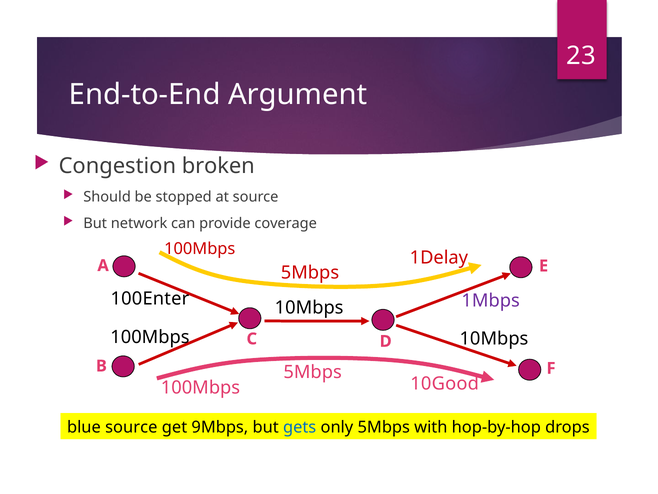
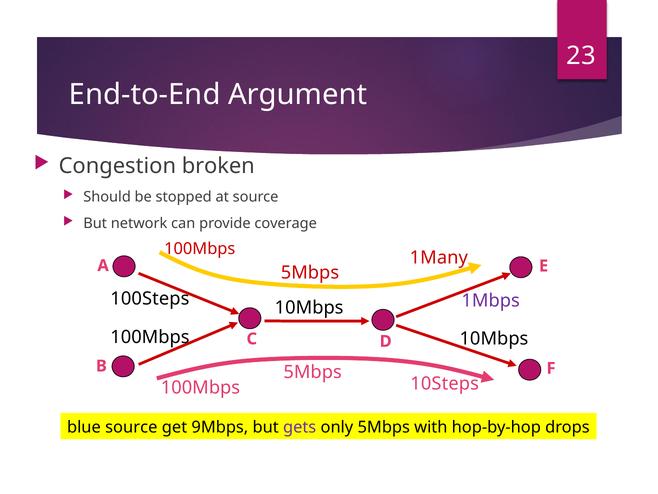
1Delay: 1Delay -> 1Many (439, 257)
100Enter: 100Enter -> 100Steps (150, 298)
10Good: 10Good -> 10Steps (445, 383)
gets colour: blue -> purple (300, 427)
